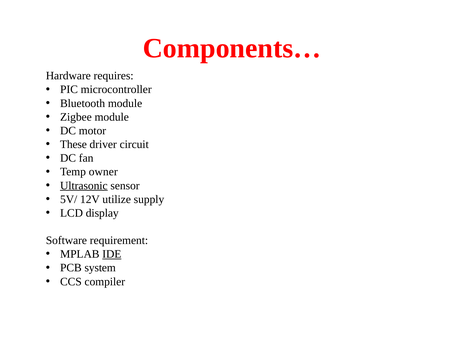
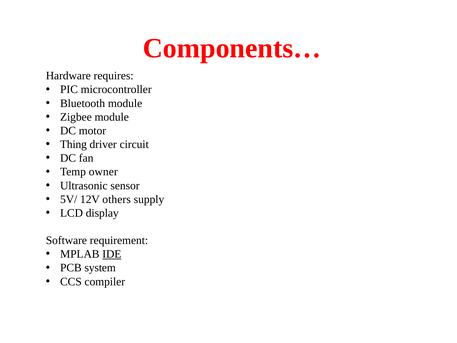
These: These -> Thing (73, 144)
Ultrasonic underline: present -> none (84, 185)
utilize: utilize -> others (117, 199)
